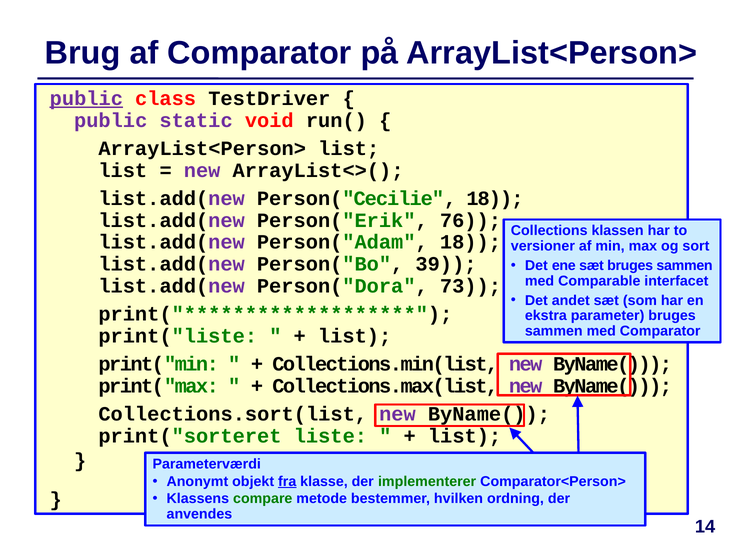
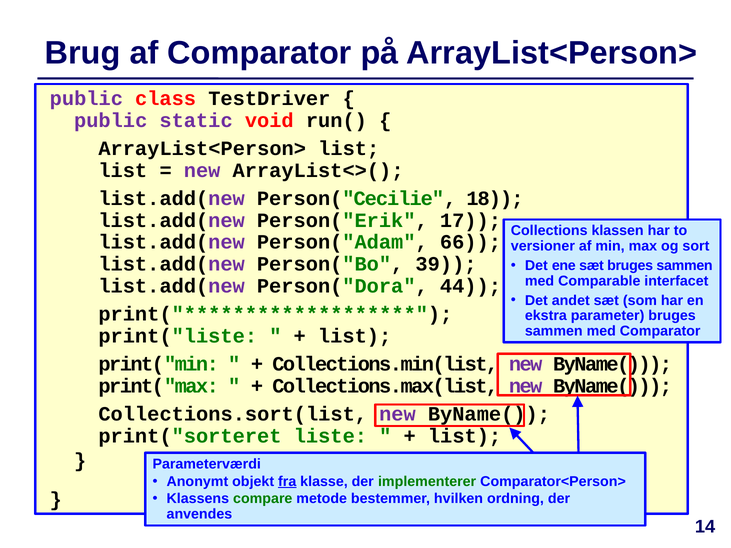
public underline: present -> none (86, 99)
76: 76 -> 17 (470, 220)
Person("Adam 18: 18 -> 66 (470, 242)
73: 73 -> 44 (470, 286)
